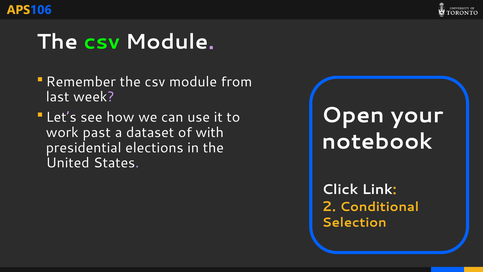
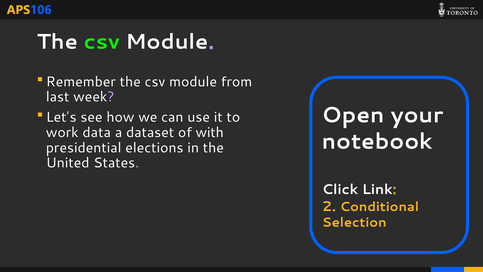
past: past -> data (97, 132)
